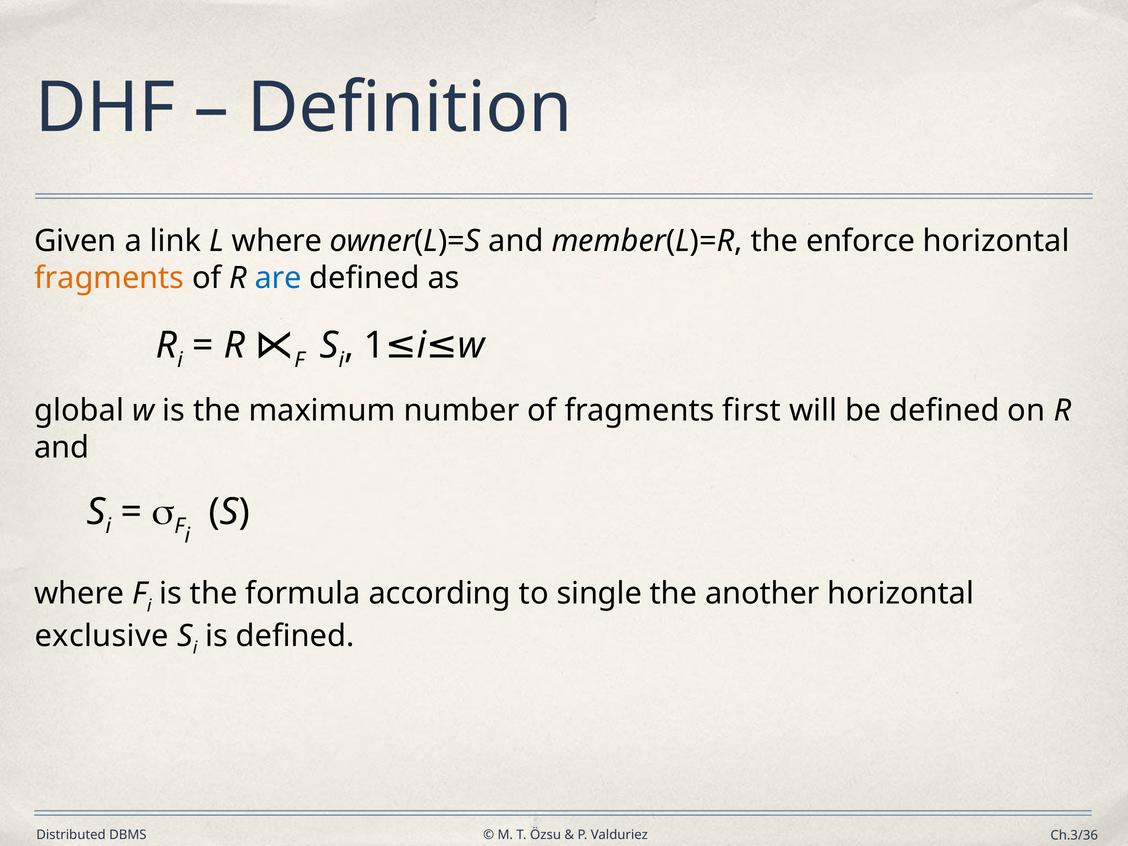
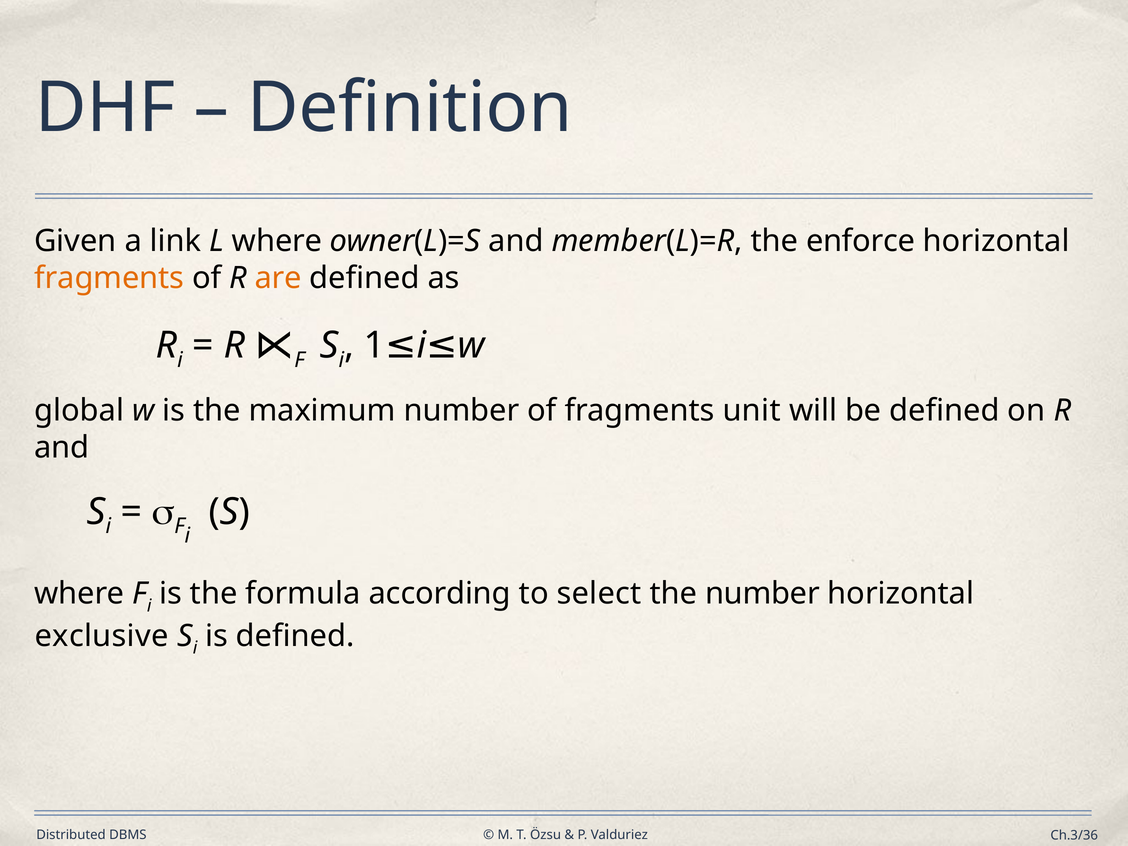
are colour: blue -> orange (278, 278)
first: first -> unit (752, 411)
single: single -> select (599, 594)
the another: another -> number (762, 594)
